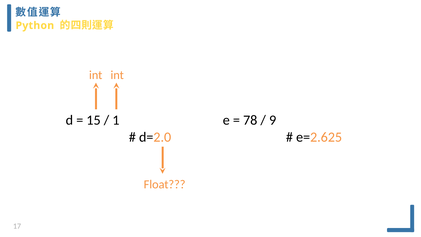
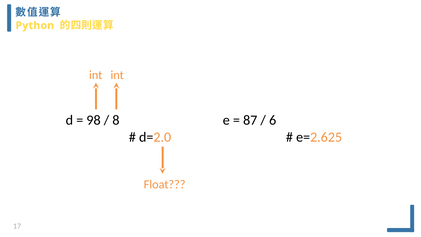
15: 15 -> 98 (94, 120)
1: 1 -> 8 (116, 120)
78: 78 -> 87 (250, 120)
9: 9 -> 6 (273, 120)
